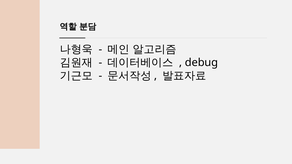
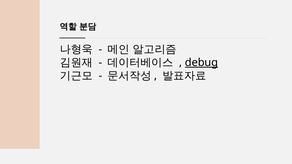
debug underline: none -> present (201, 63)
